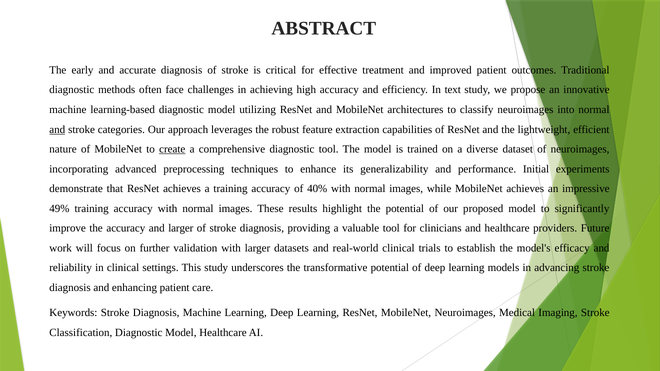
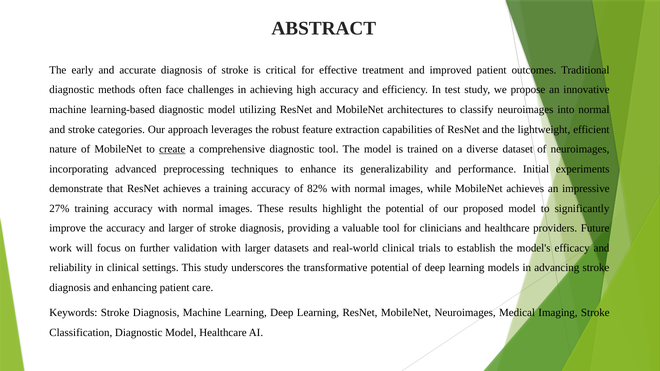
text: text -> test (453, 90)
and underline: present -> none (57, 129)
40%: 40% -> 82% (317, 189)
49%: 49% -> 27% (59, 209)
